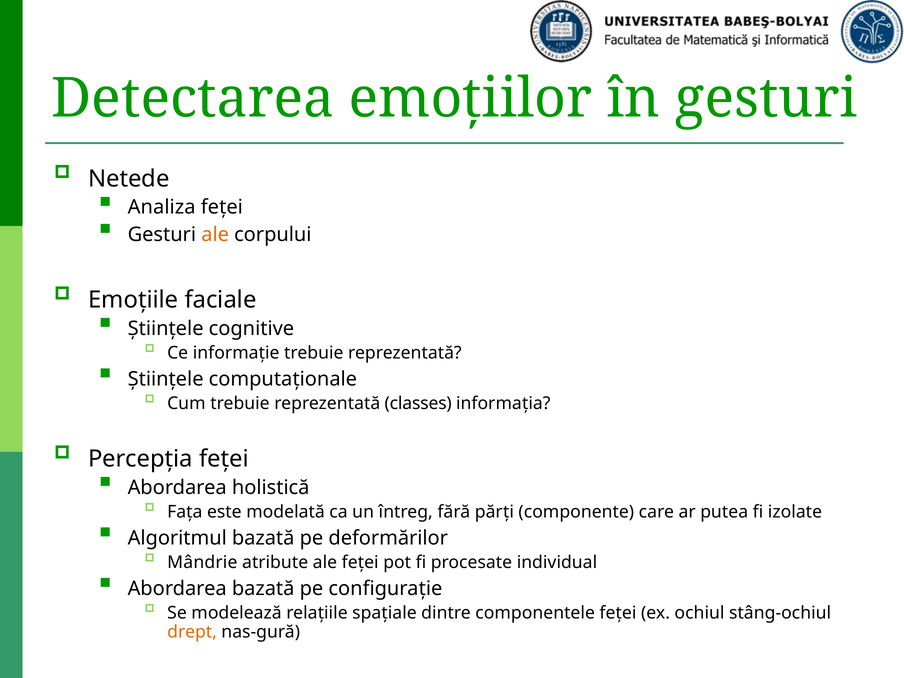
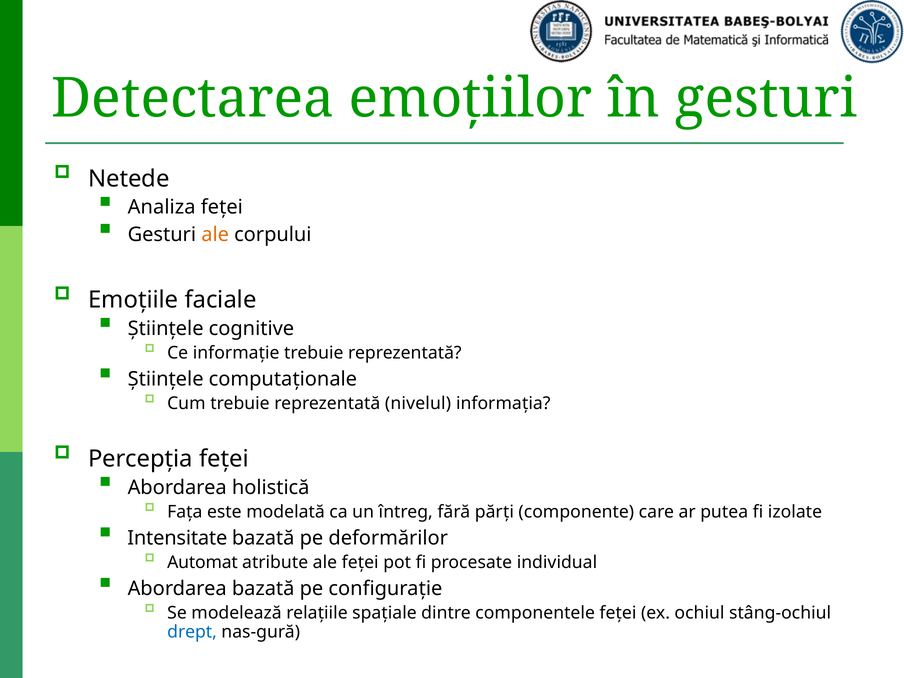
classes: classes -> nivelul (418, 404)
Algoritmul: Algoritmul -> Intensitate (177, 538)
Mândrie: Mândrie -> Automat (202, 562)
drept colour: orange -> blue (192, 632)
